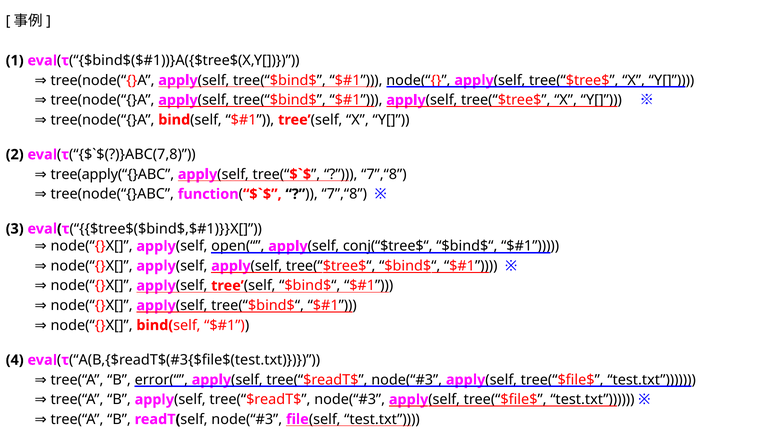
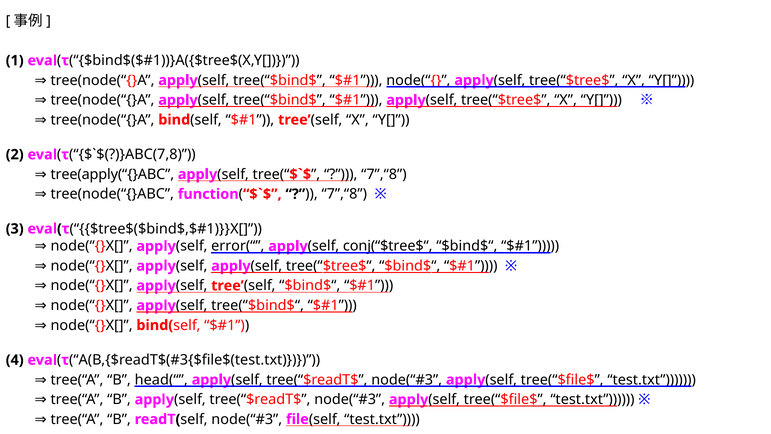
open(“: open(“ -> error(“ (238, 246)
error(“: error(“ -> head(“ (161, 379)
